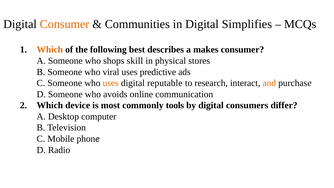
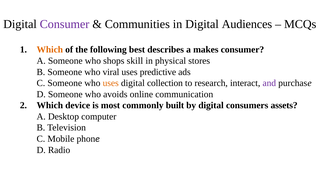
Consumer colour: orange -> purple (65, 24)
Simplifies: Simplifies -> Audiences (247, 24)
reputable: reputable -> collection (165, 83)
and colour: orange -> purple (269, 83)
tools: tools -> built (175, 105)
differ: differ -> assets (284, 105)
